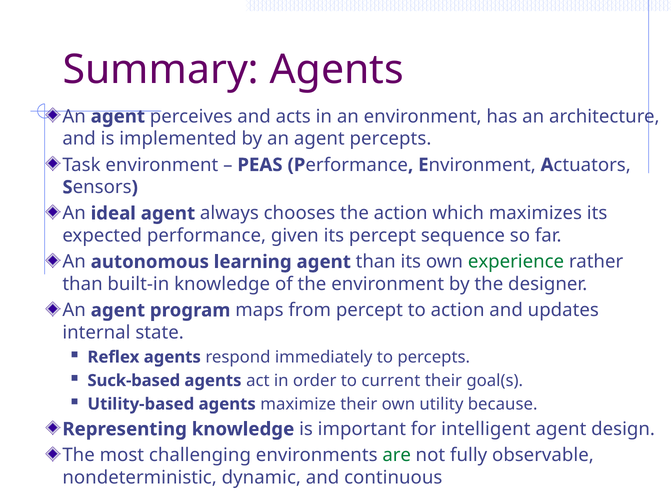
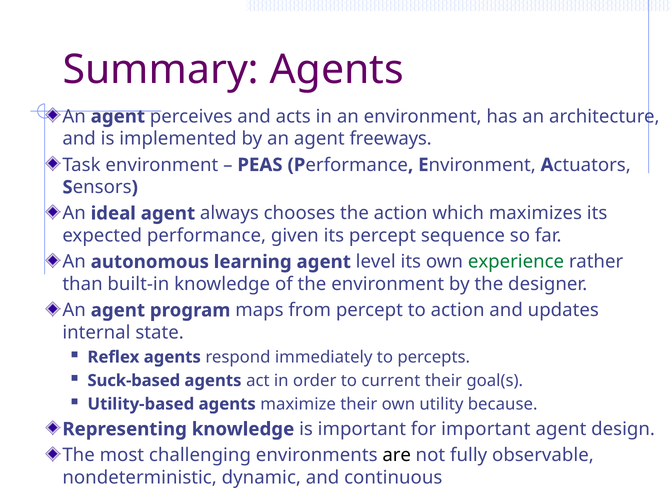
agent percepts: percepts -> freeways (391, 139)
agent than: than -> level (376, 262)
for intelligent: intelligent -> important (486, 429)
are colour: green -> black (397, 455)
